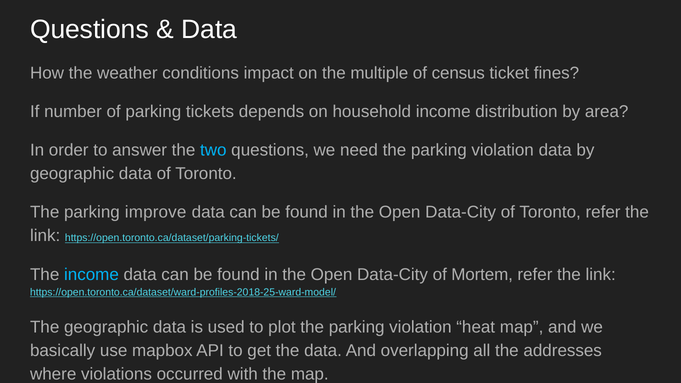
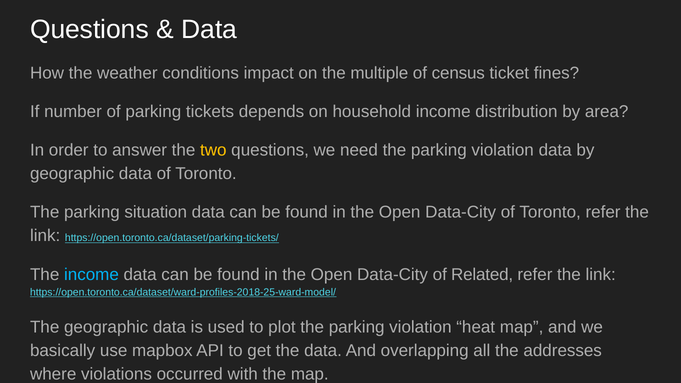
two colour: light blue -> yellow (213, 150)
improve: improve -> situation (156, 212)
Mortem: Mortem -> Related (482, 274)
